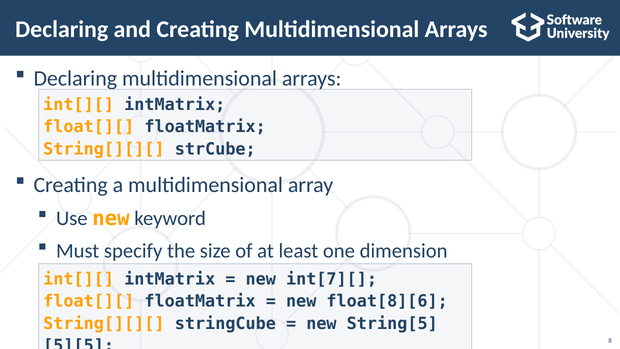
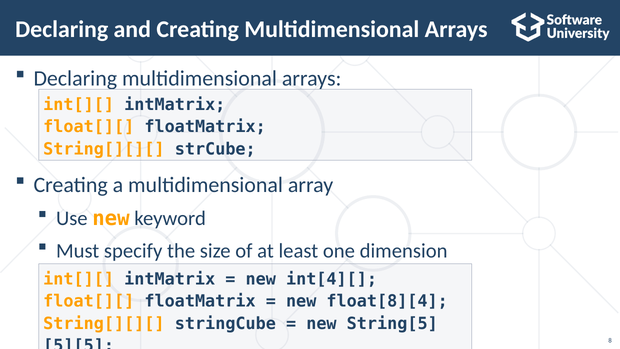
int[7][: int[7][ -> int[4][ (332, 279)
float[8][6: float[8][6 -> float[8][4 (387, 301)
